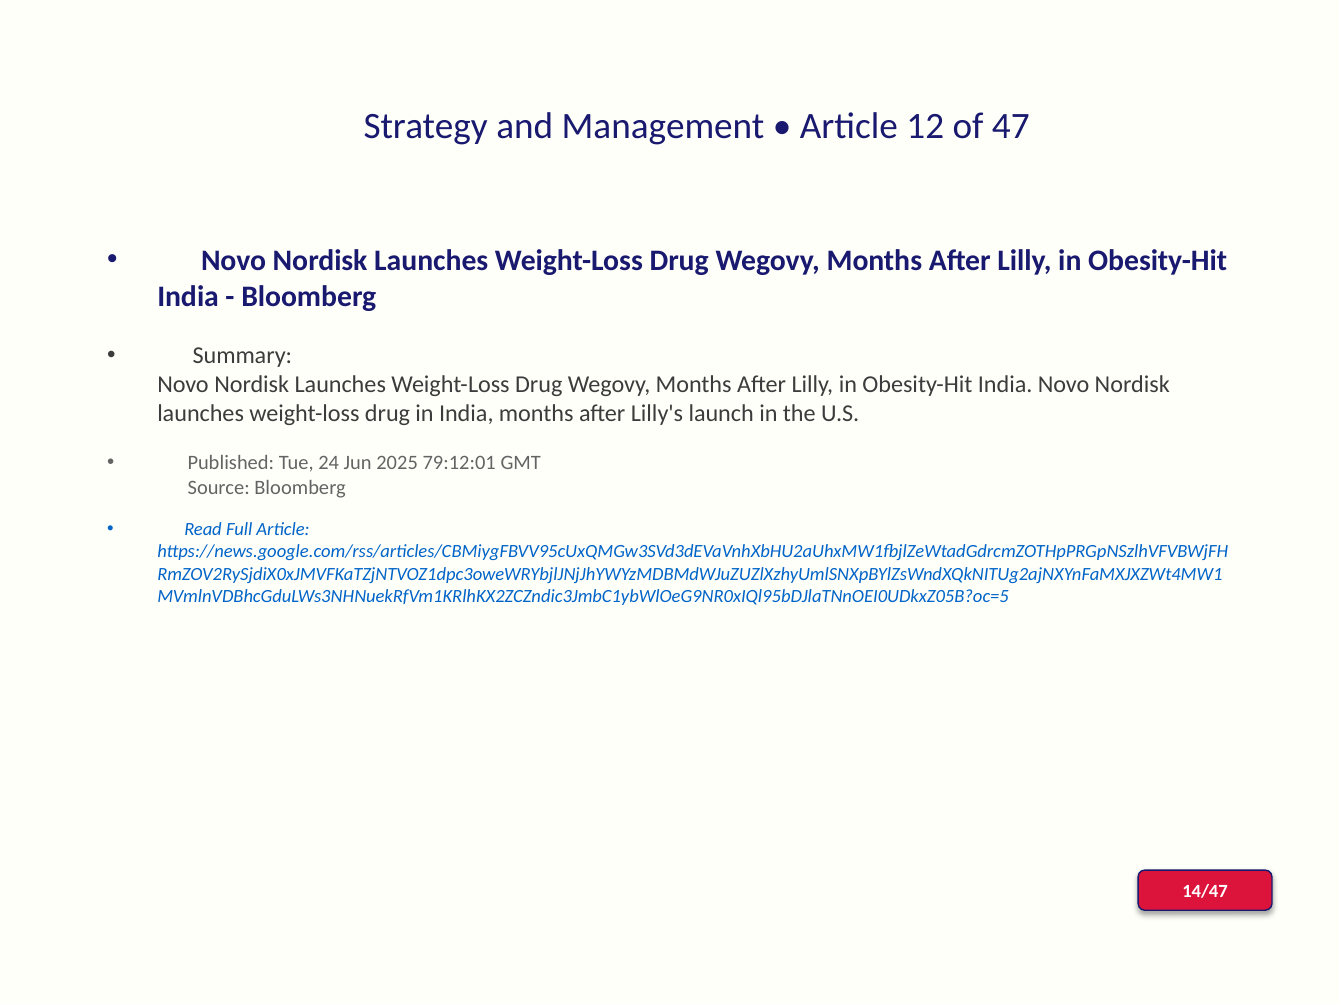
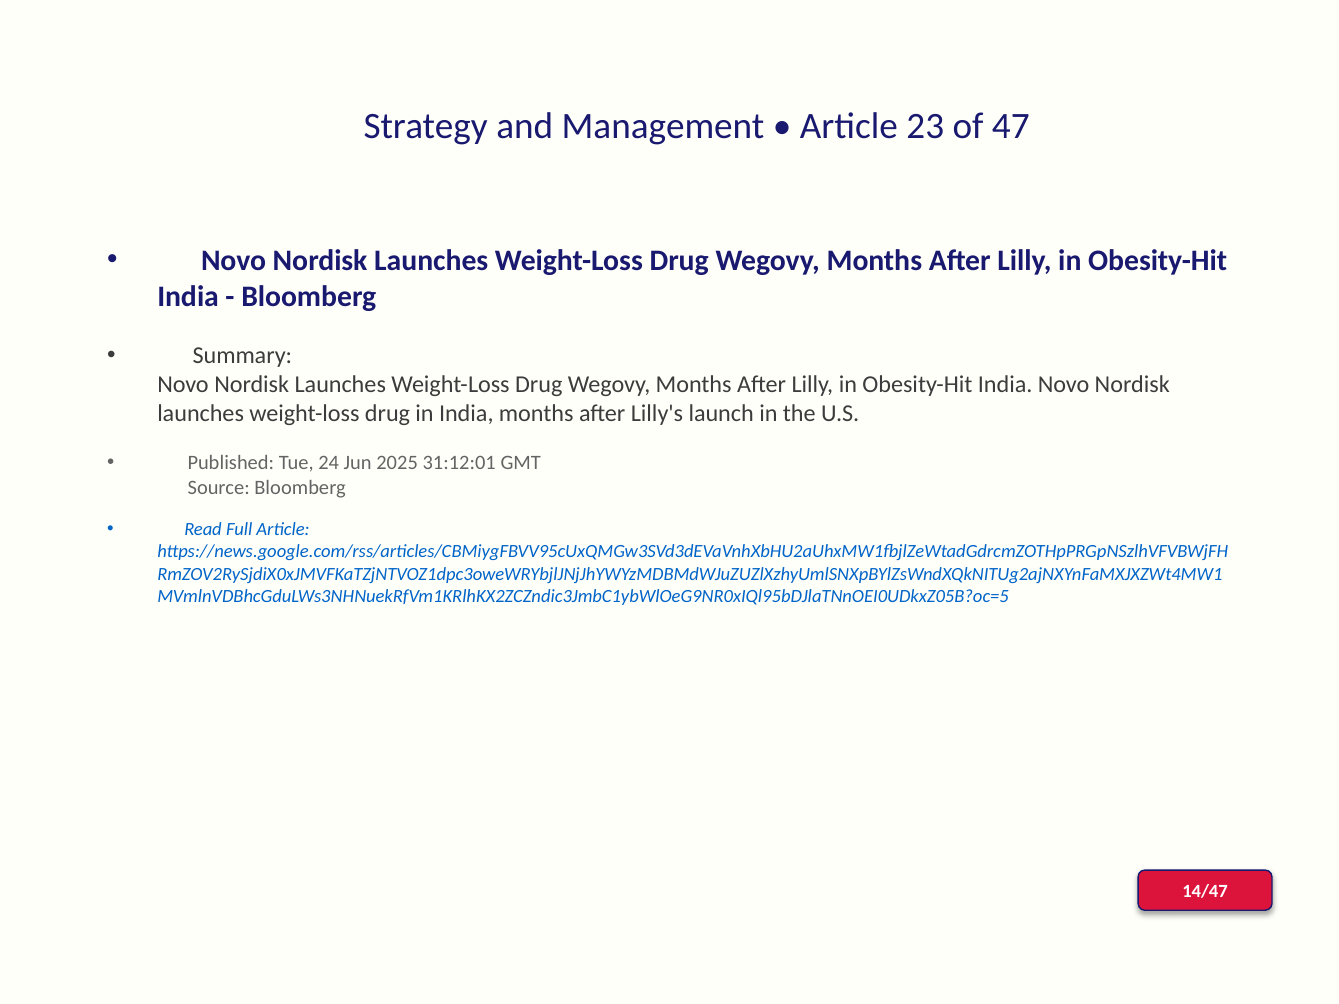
12: 12 -> 23 (925, 126)
79:12:01: 79:12:01 -> 31:12:01 (459, 463)
